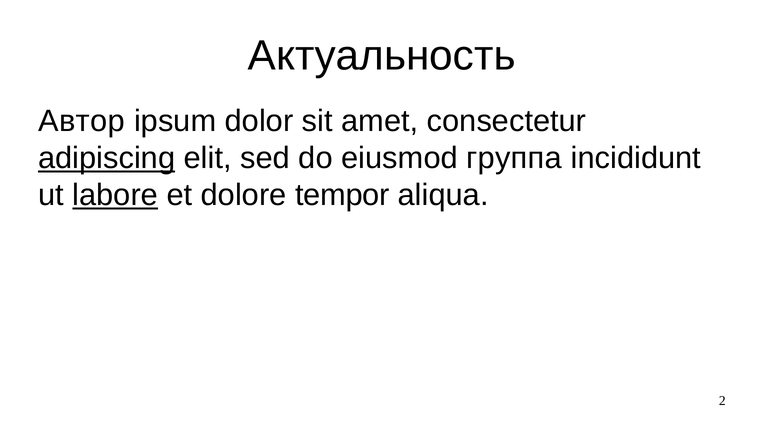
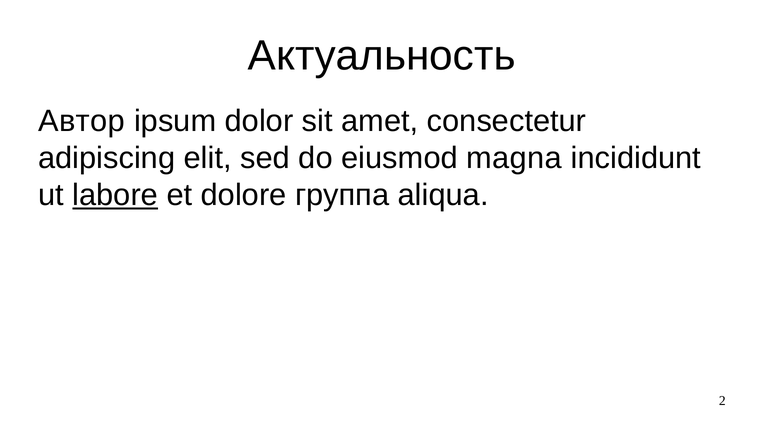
adipiscing underline: present -> none (107, 158)
группа: группа -> magna (514, 158)
tempor: tempor -> группа (342, 195)
